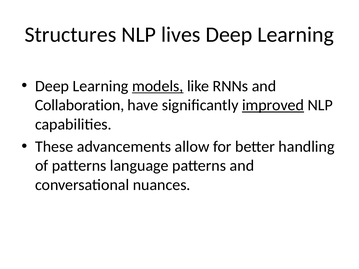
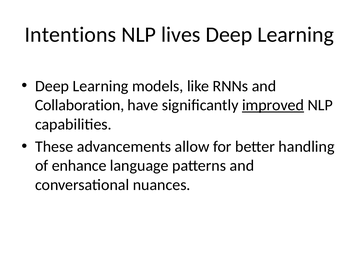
Structures: Structures -> Intentions (70, 35)
models underline: present -> none (158, 86)
of patterns: patterns -> enhance (79, 166)
